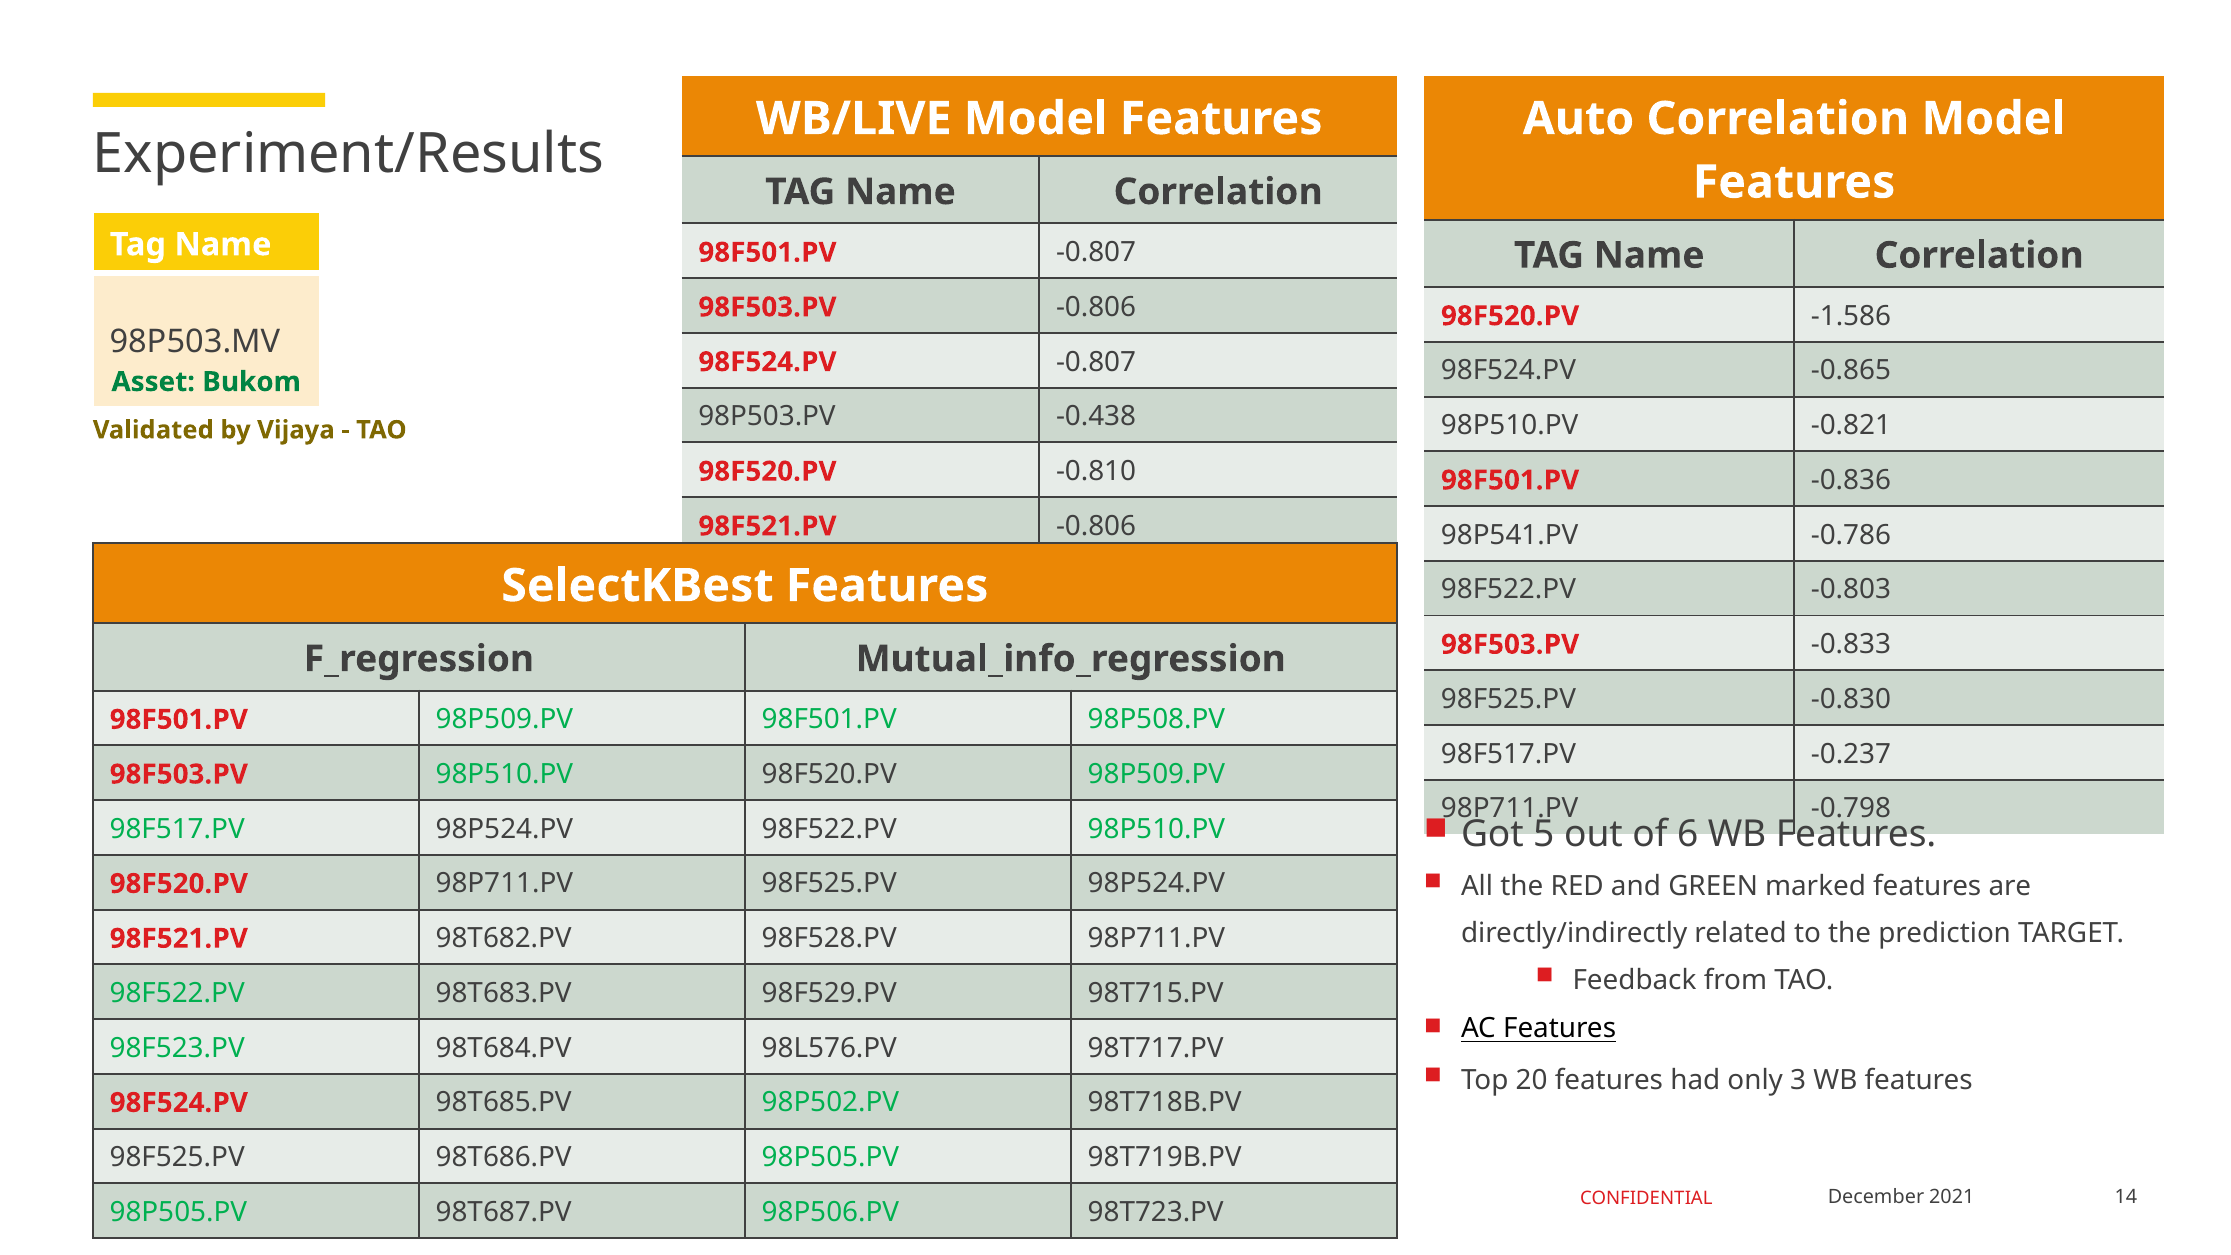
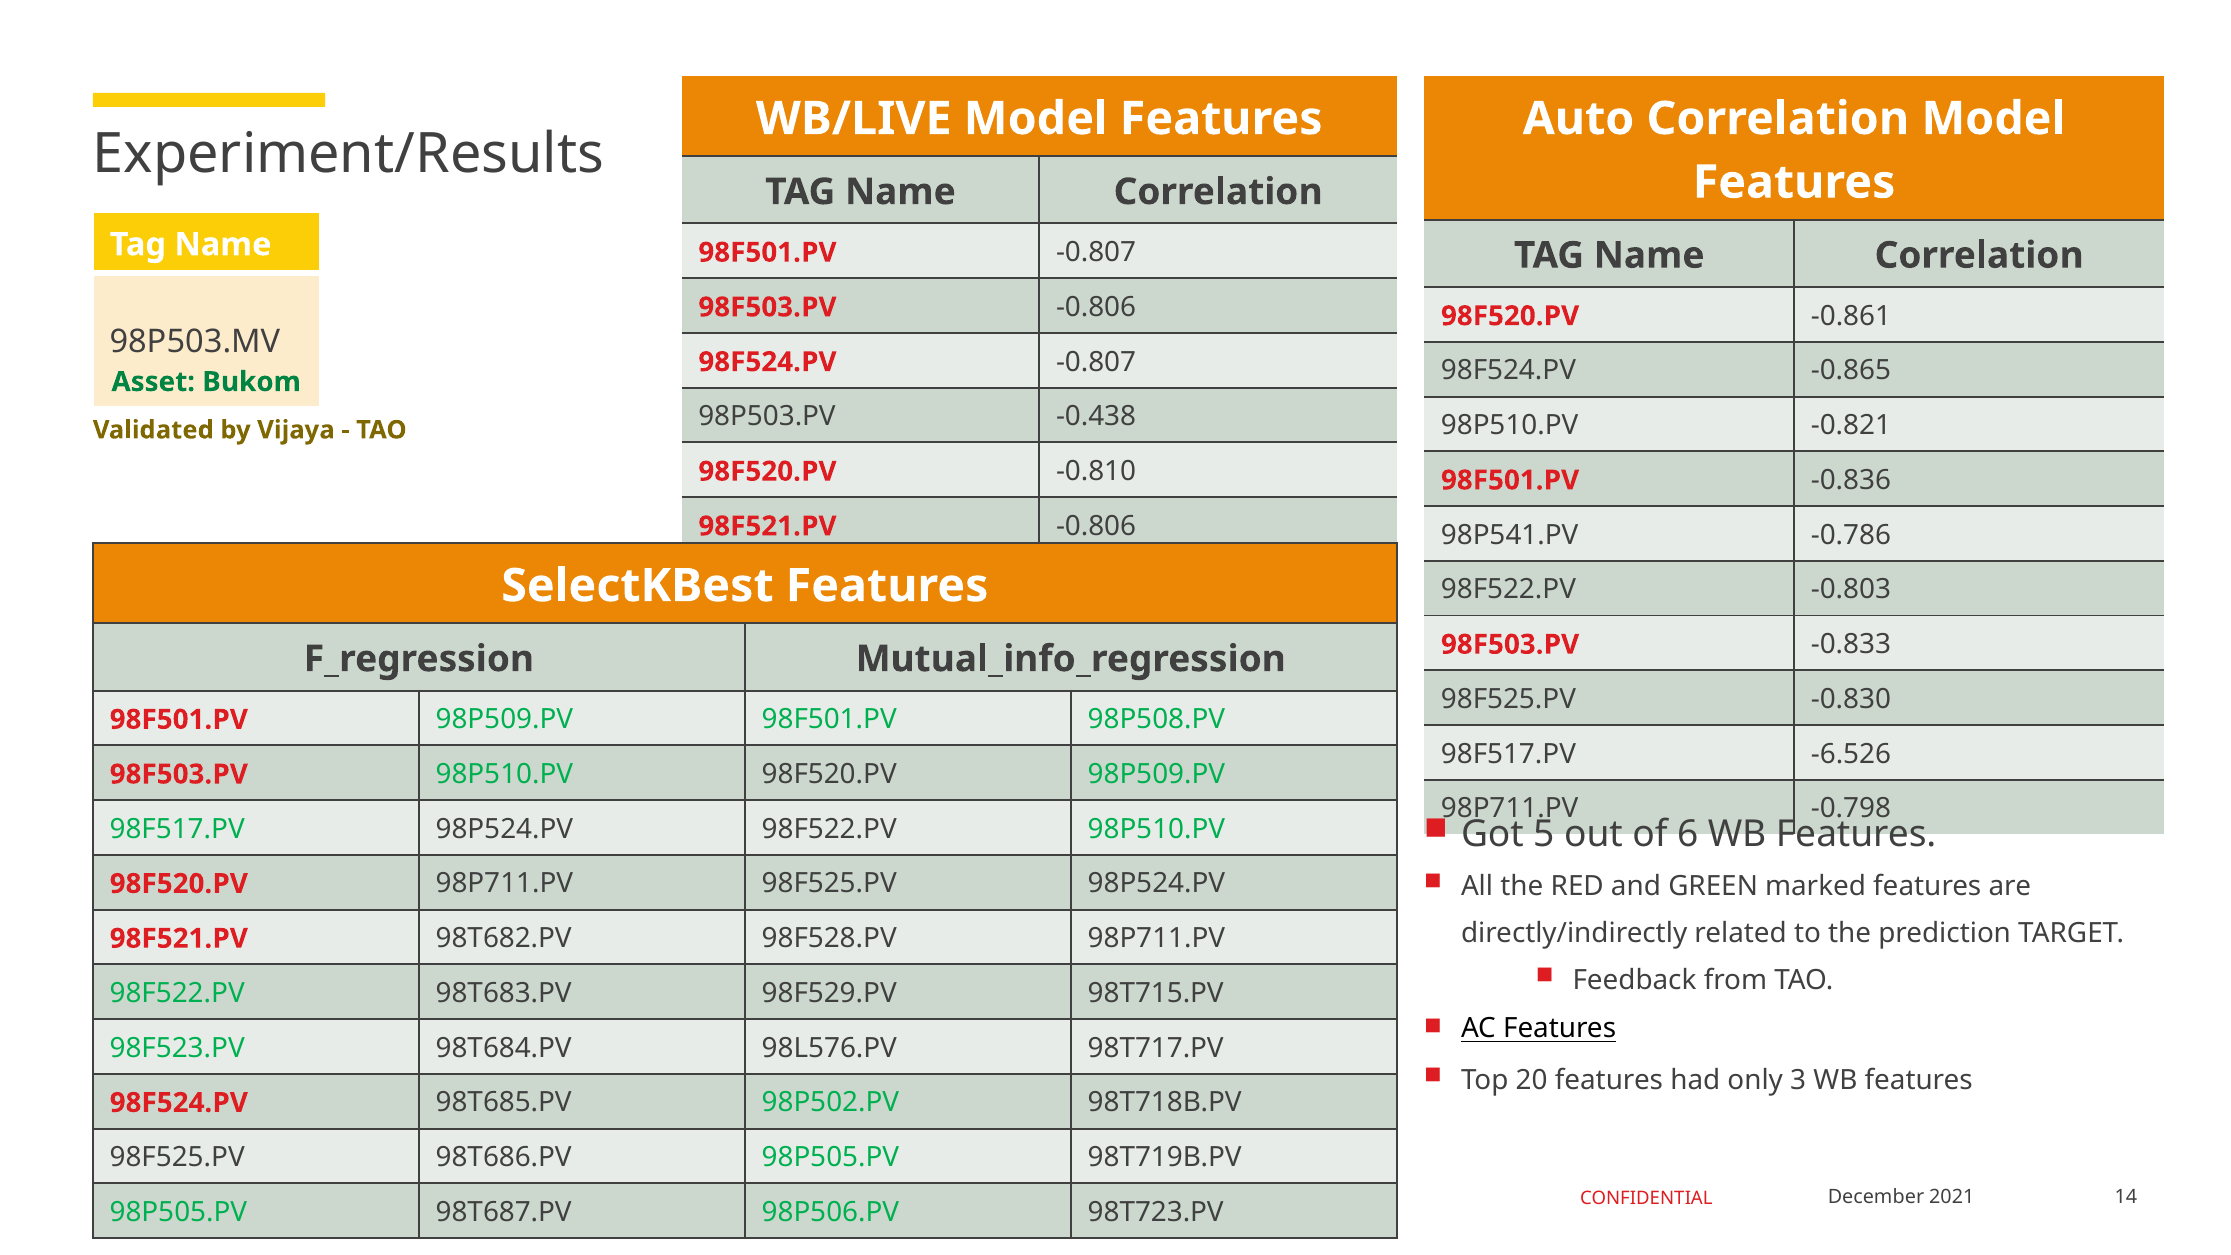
-1.586: -1.586 -> -0.861 (1851, 316)
-0.237: -0.237 -> -6.526 (1851, 754)
